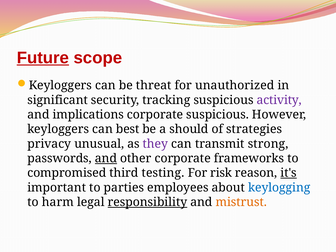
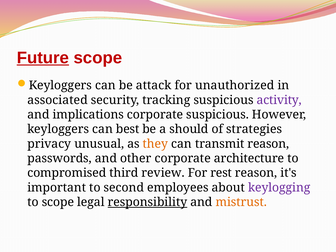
threat: threat -> attack (154, 85)
significant: significant -> associated (58, 100)
they colour: purple -> orange (155, 144)
transmit strong: strong -> reason (268, 144)
and underline: present -> none (106, 158)
frameworks: frameworks -> architecture (249, 158)
testing: testing -> review (163, 173)
risk: risk -> rest (221, 173)
it's underline: present -> none (289, 173)
parties: parties -> second (124, 188)
keylogging colour: blue -> purple (279, 188)
to harm: harm -> scope (58, 202)
